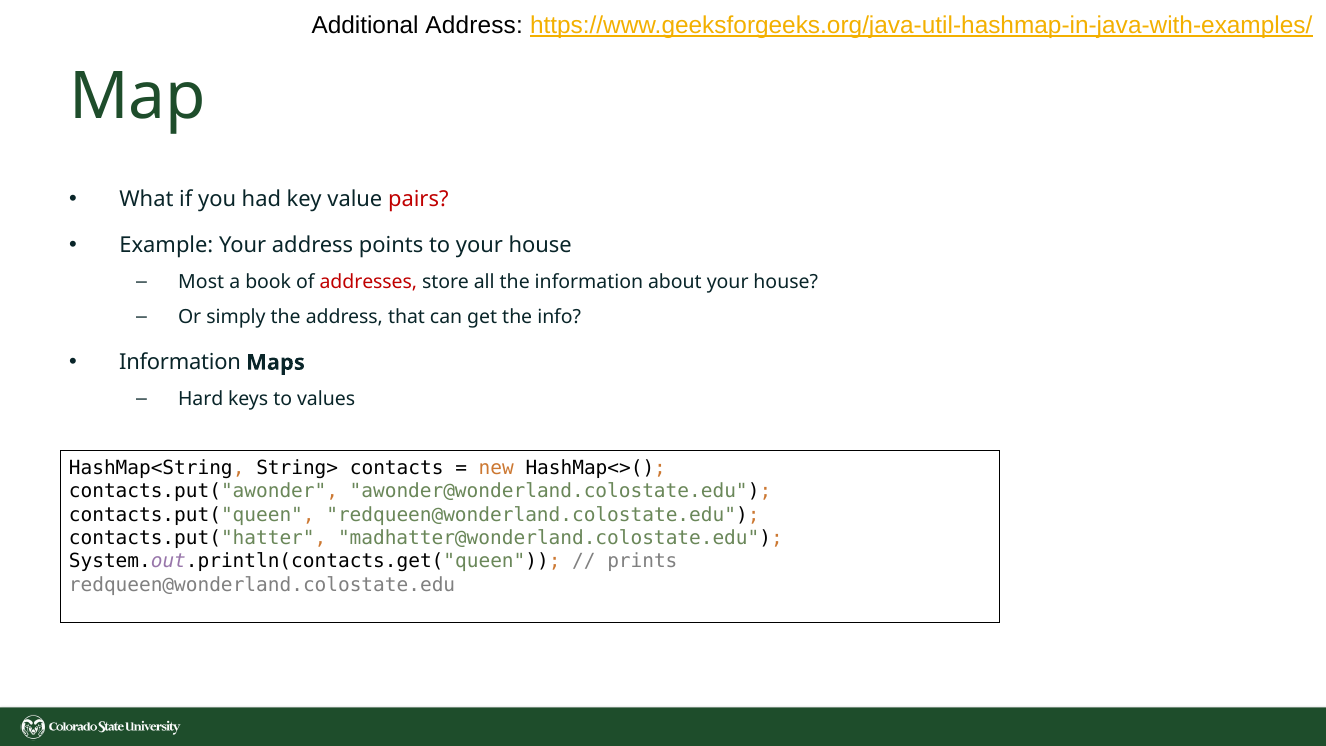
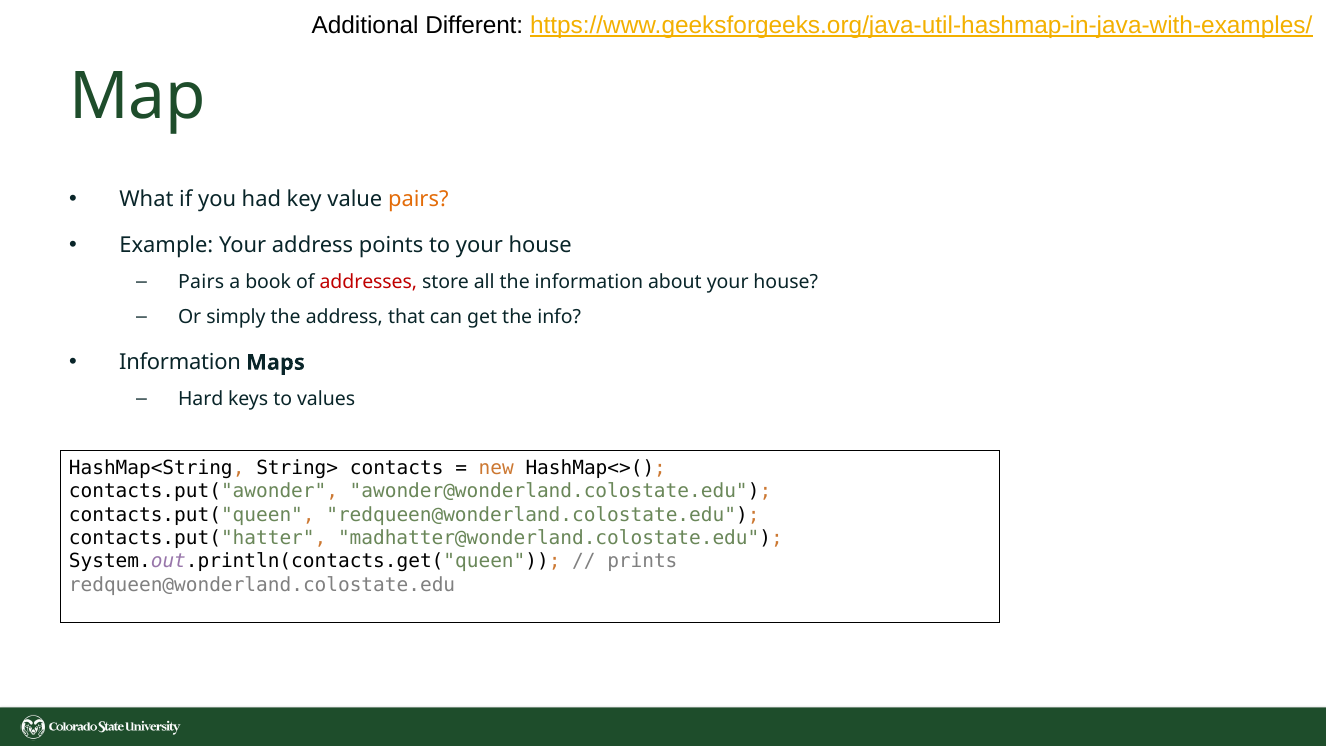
Additional Address: Address -> Different (474, 25)
pairs colour: red -> orange (418, 199)
Most: Most -> Pairs (201, 282)
